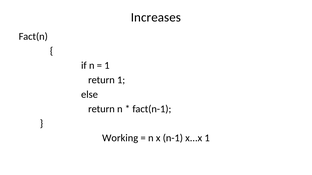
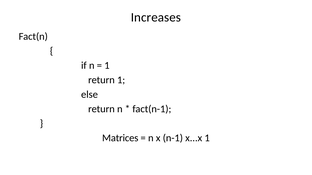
Working: Working -> Matrices (120, 138)
